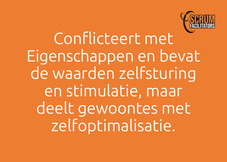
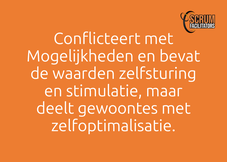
Eigenschappen: Eigenschappen -> Mogelijkheden (80, 56)
